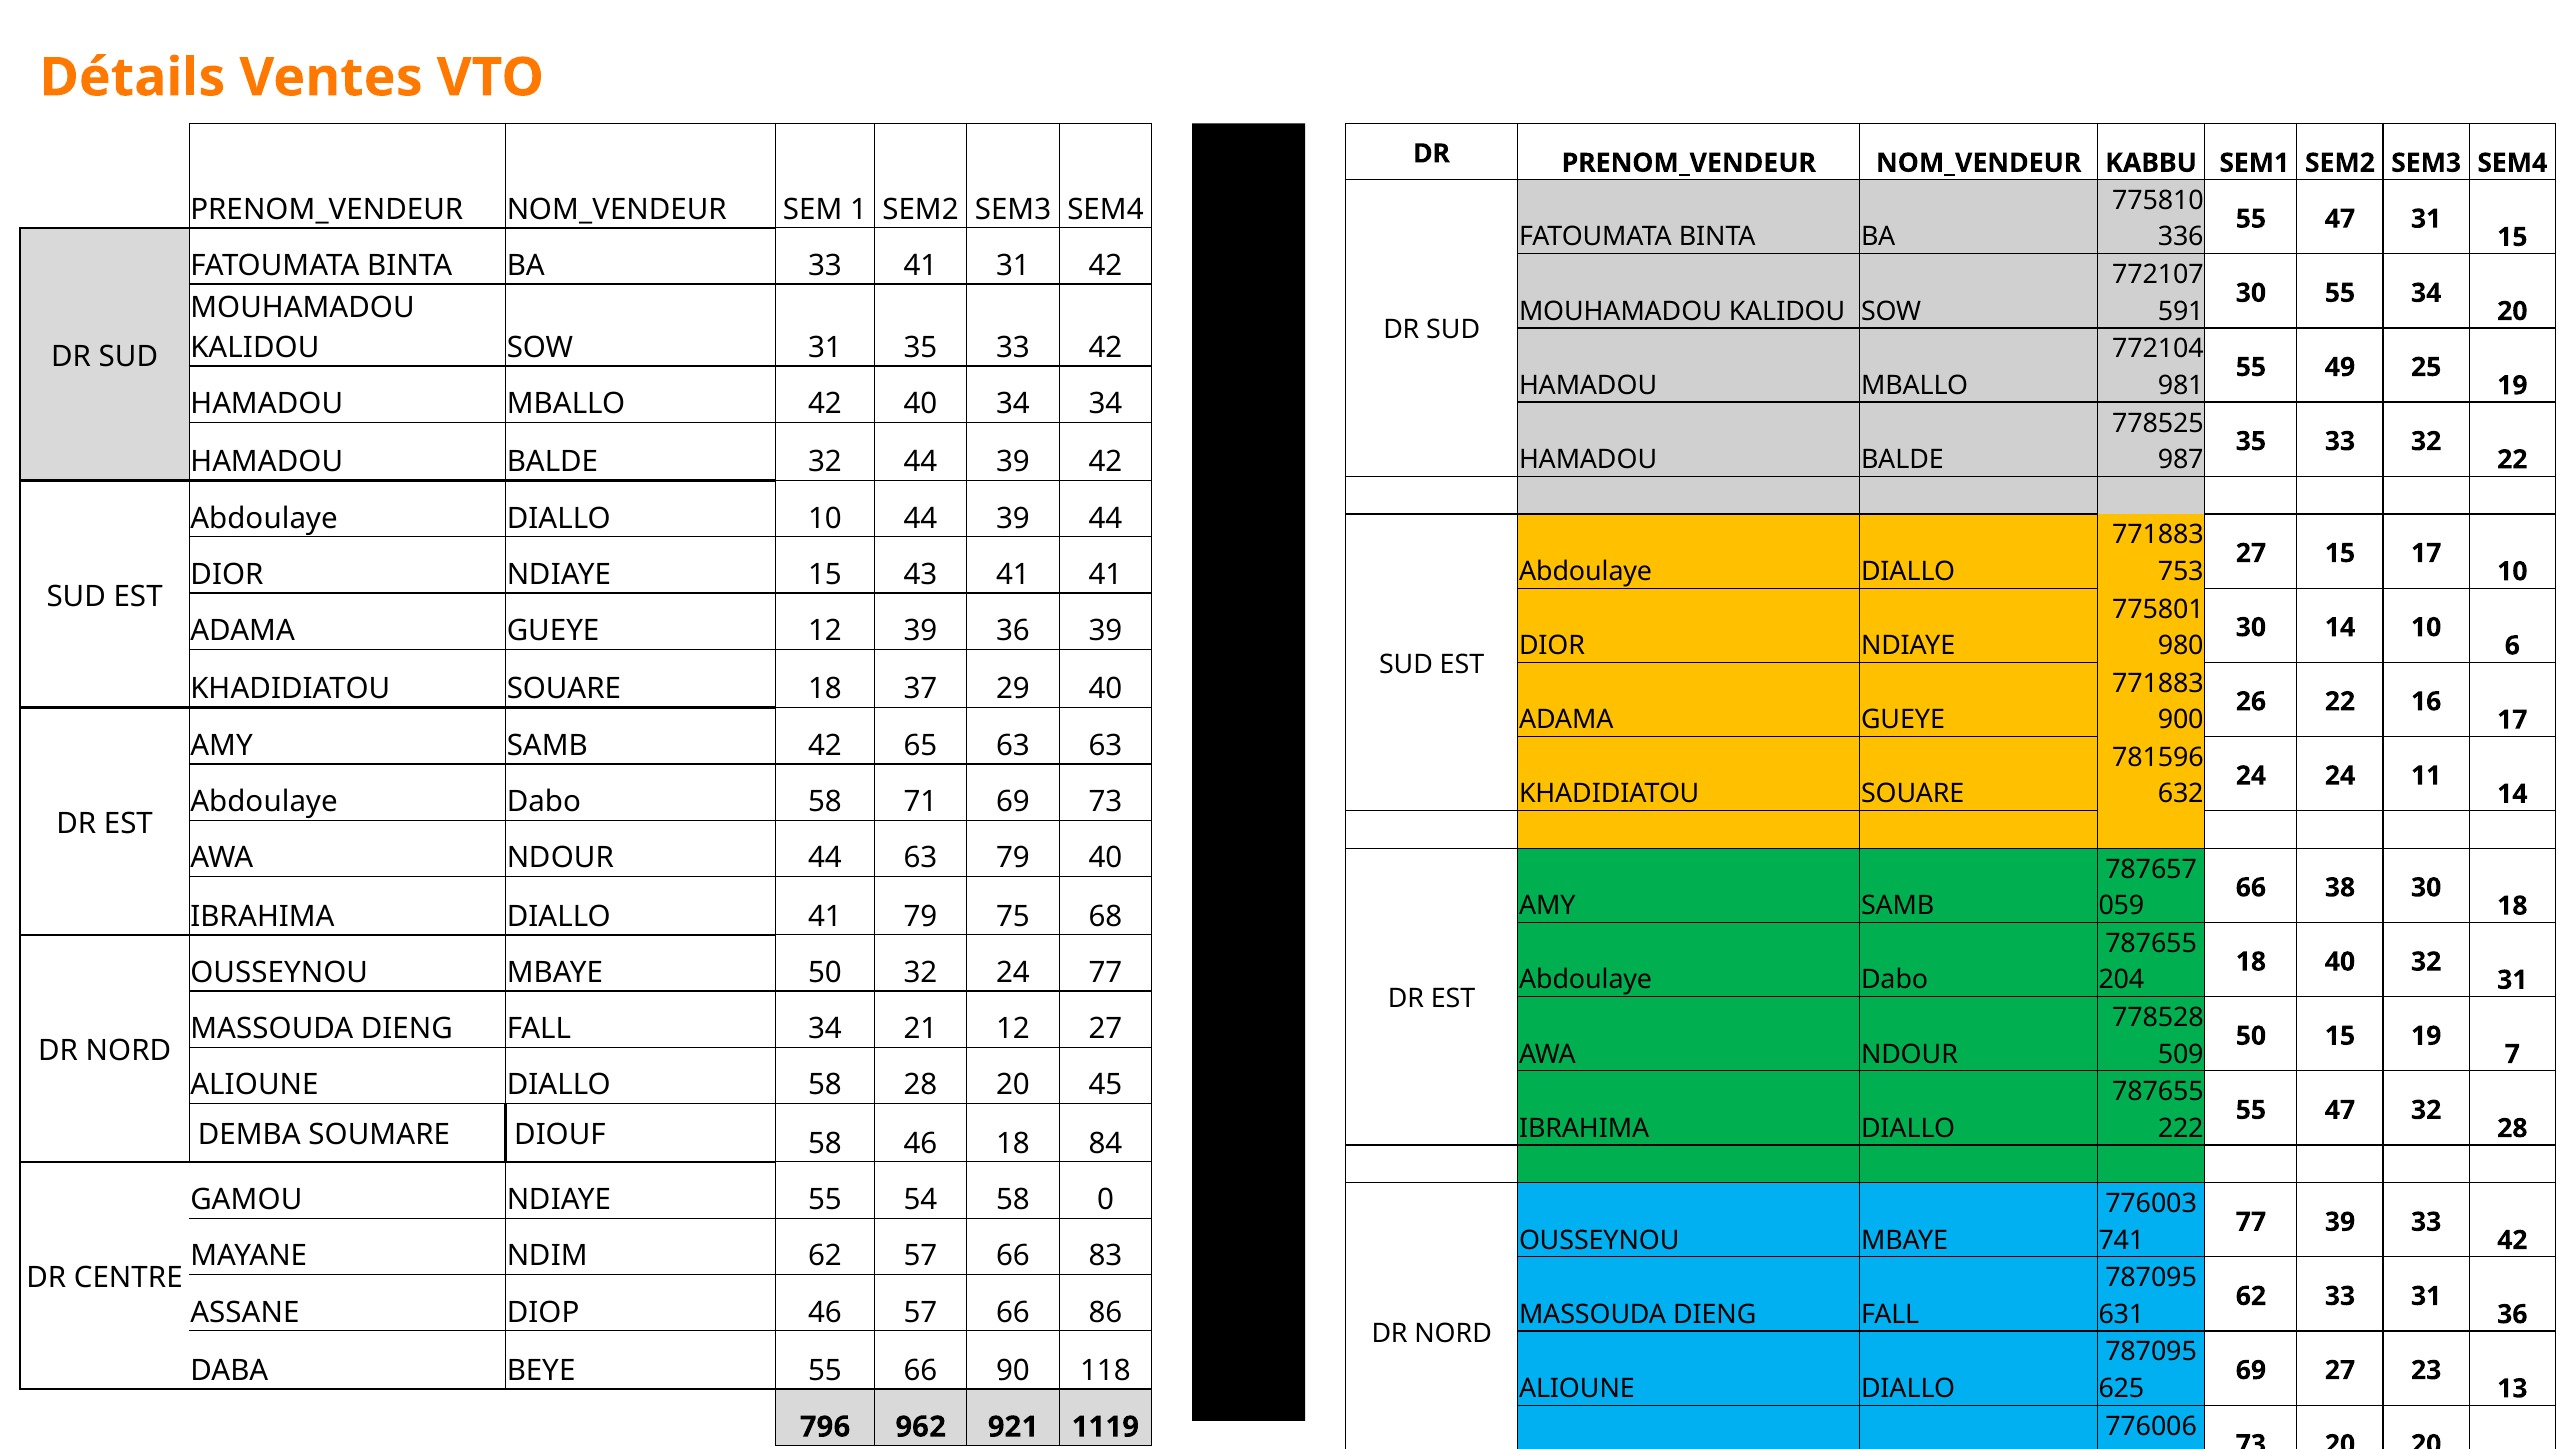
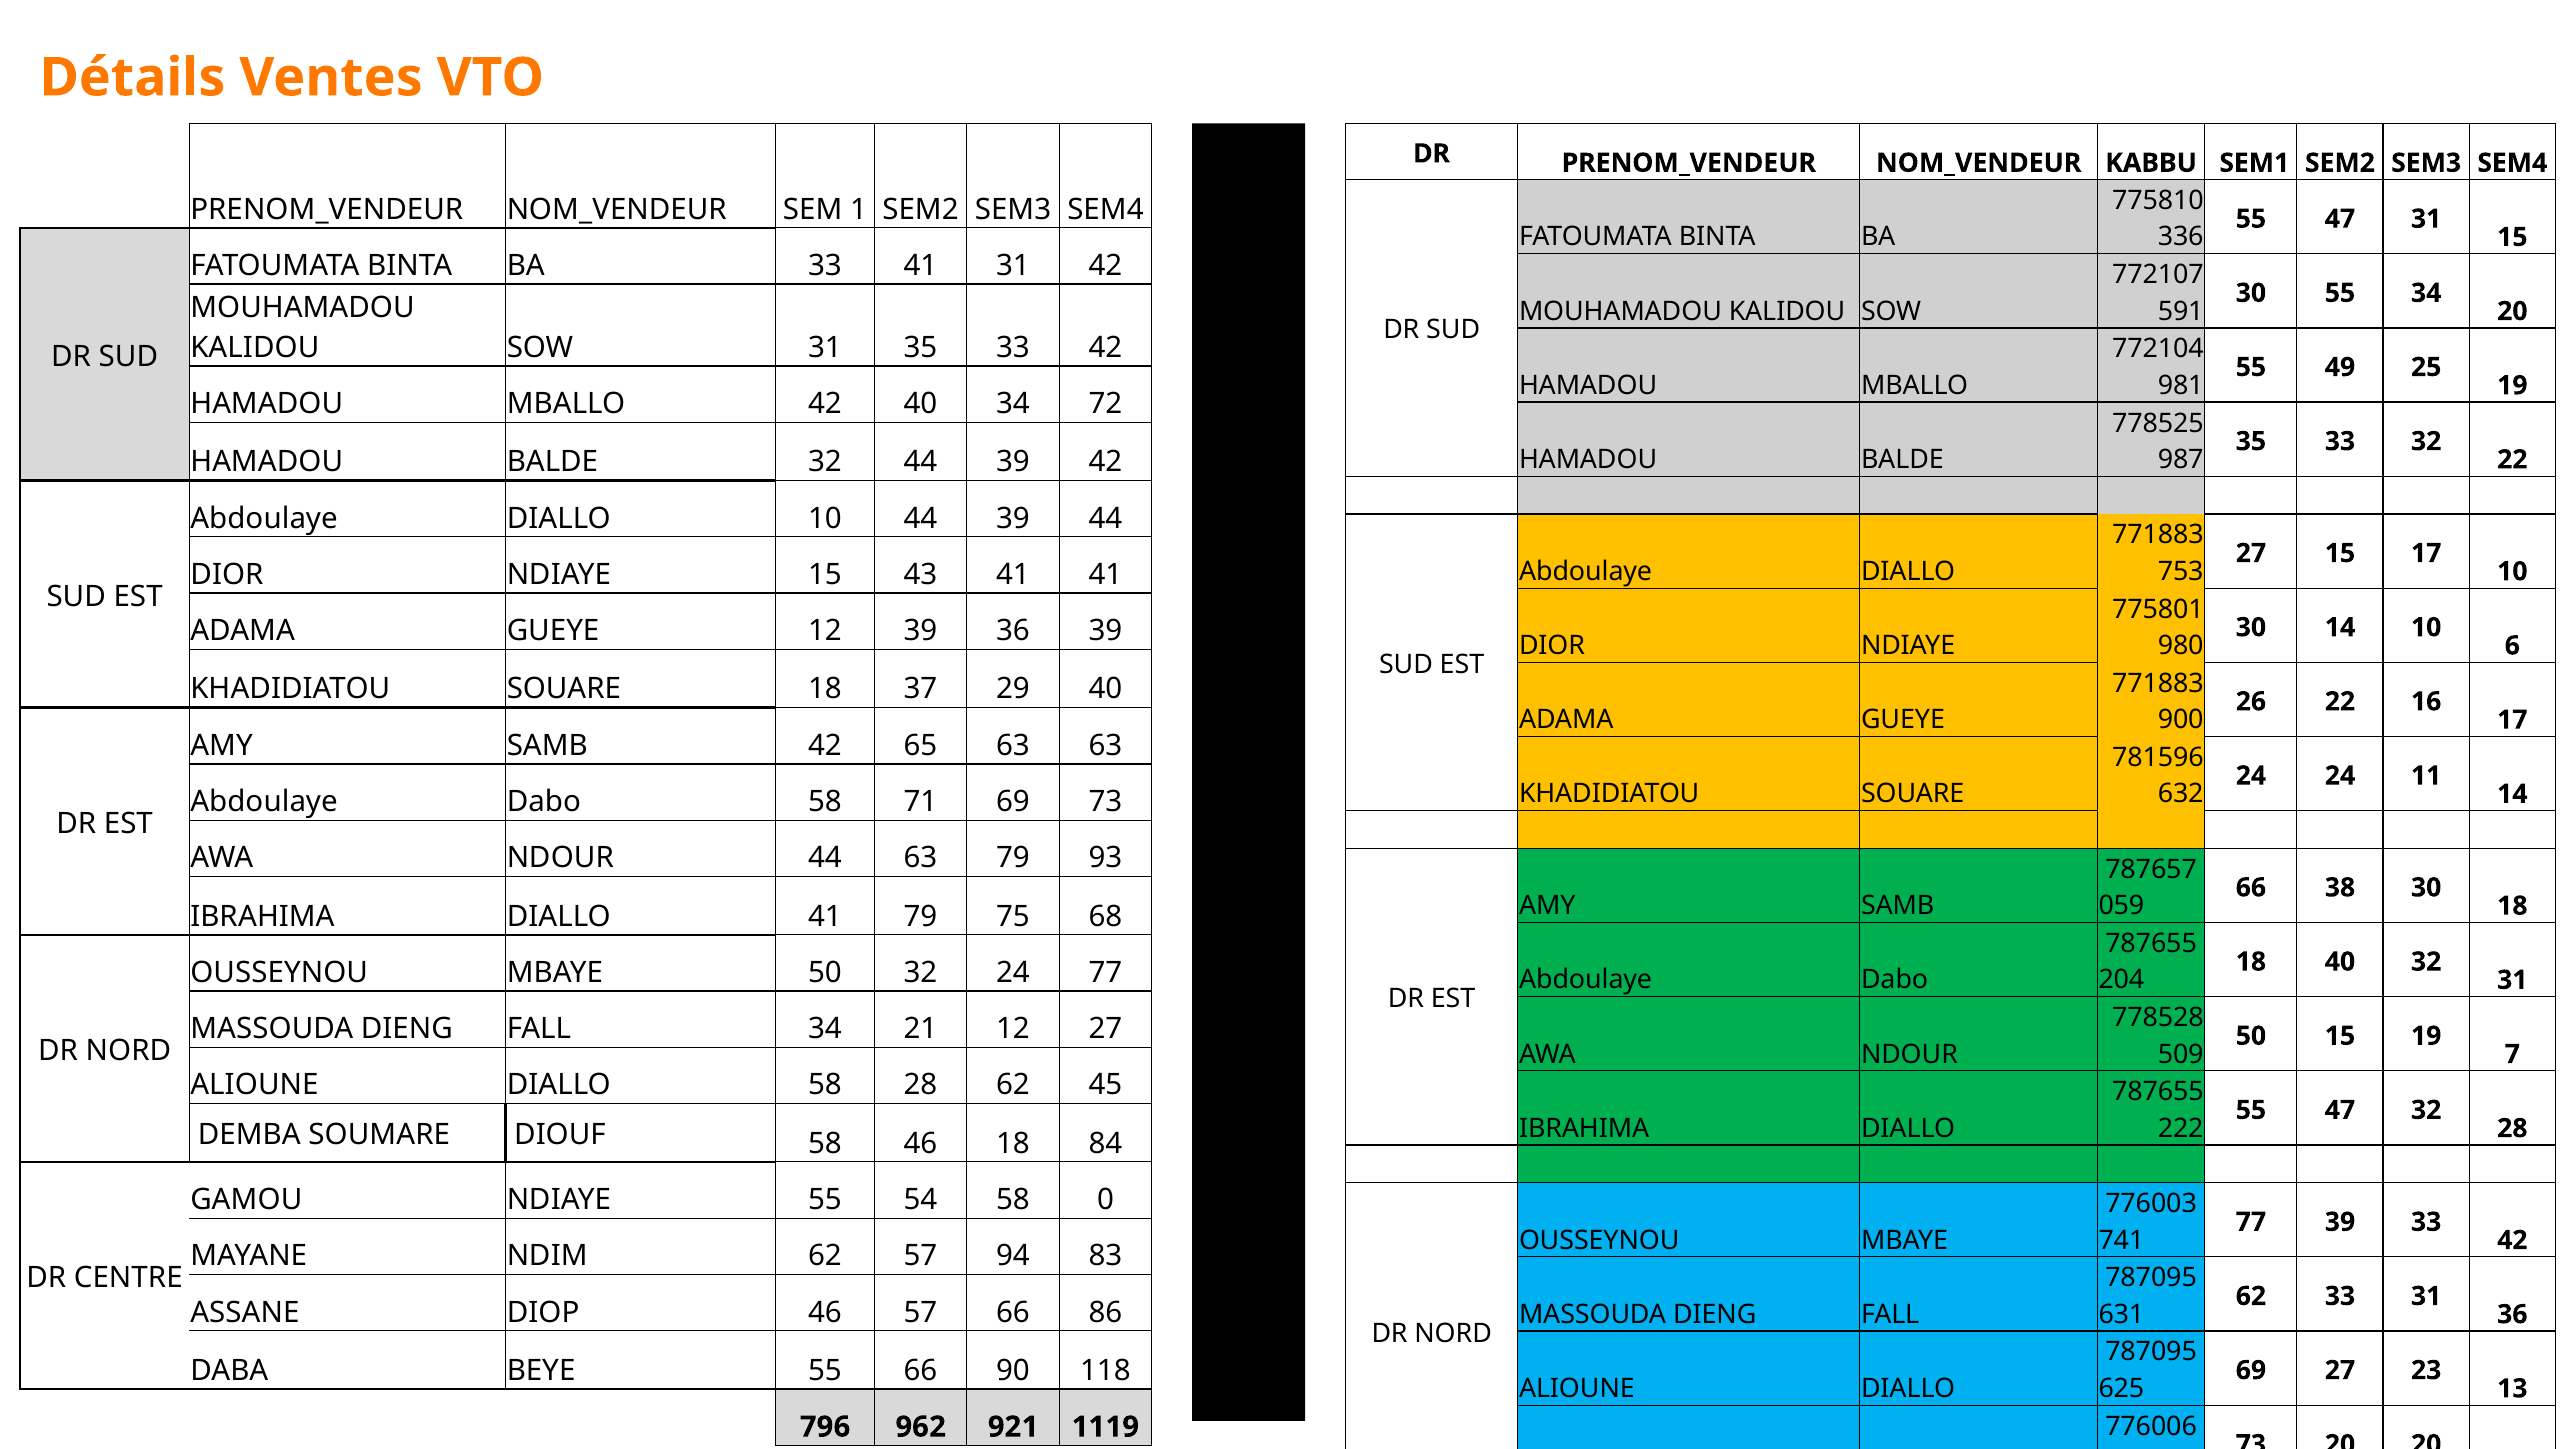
34 34: 34 -> 72 (1105, 404)
79 40: 40 -> 93 (1105, 858)
28 20: 20 -> 62 (1013, 1085)
62 57 66: 66 -> 94 (1013, 1256)
